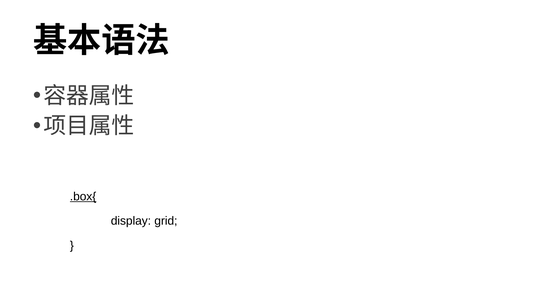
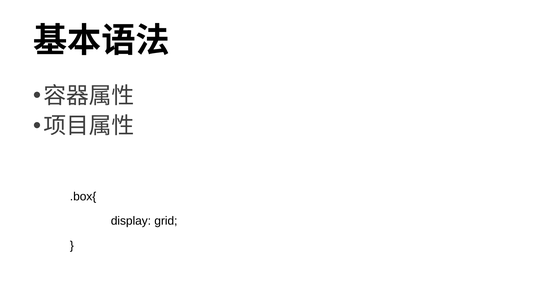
.box{ underline: present -> none (83, 196)
